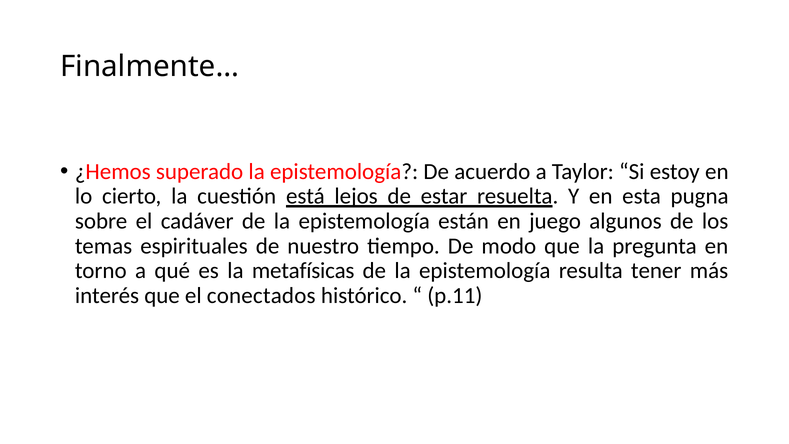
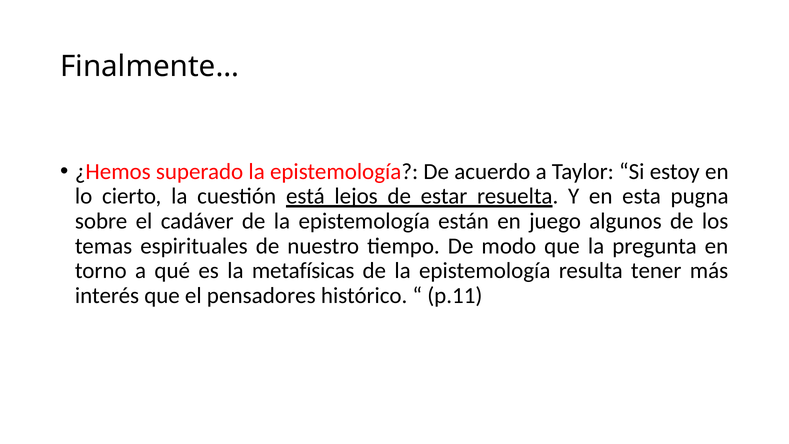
conectados: conectados -> pensadores (261, 295)
